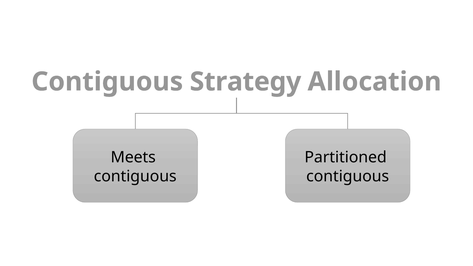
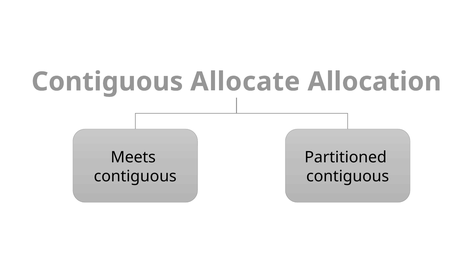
Strategy: Strategy -> Allocate (245, 82)
